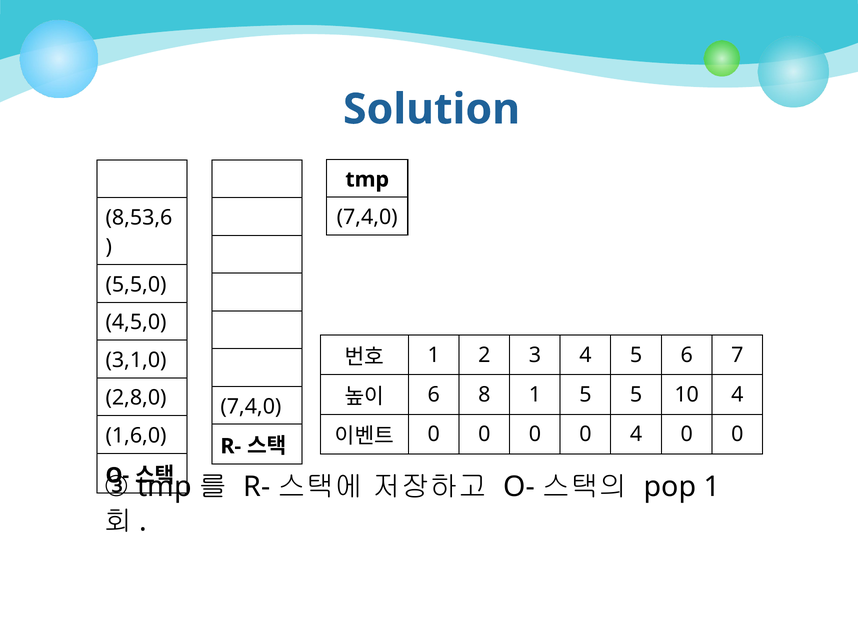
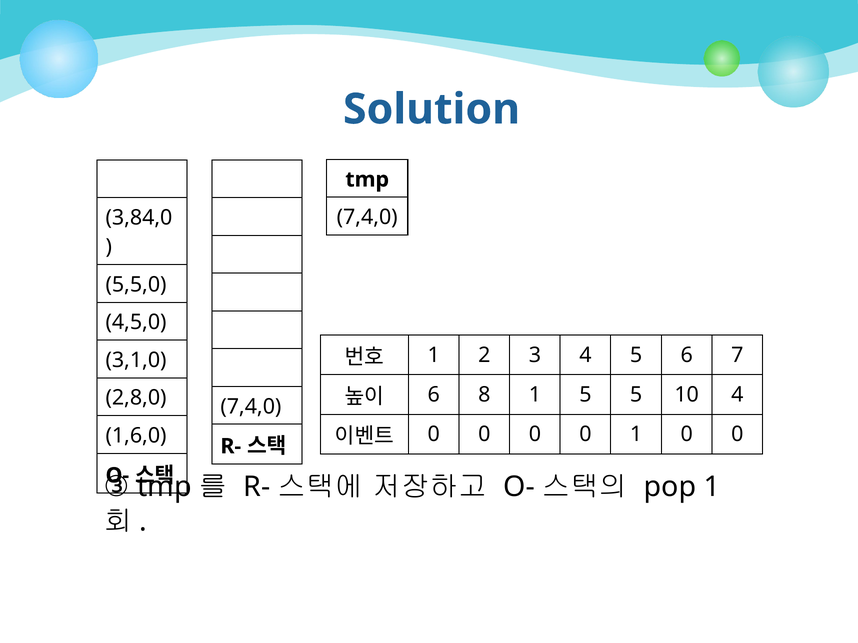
8,53,6: 8,53,6 -> 3,84,0 (139, 218)
0 4: 4 -> 1 (636, 435)
